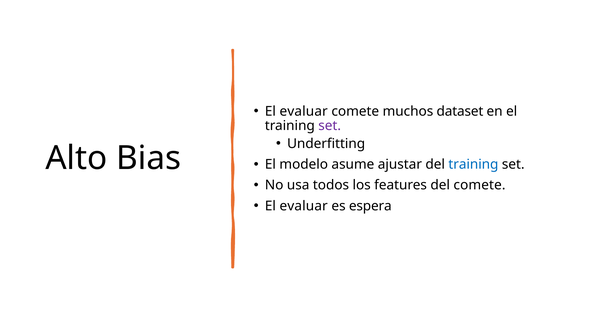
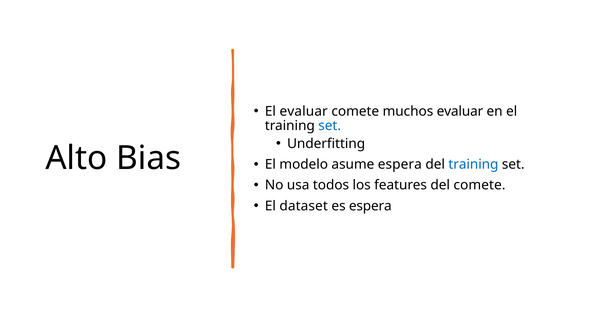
muchos dataset: dataset -> evaluar (460, 111)
set colour: purple -> blue (330, 126)
asume ajustar: ajustar -> espera (400, 165)
evaluar: evaluar -> dataset (304, 206)
